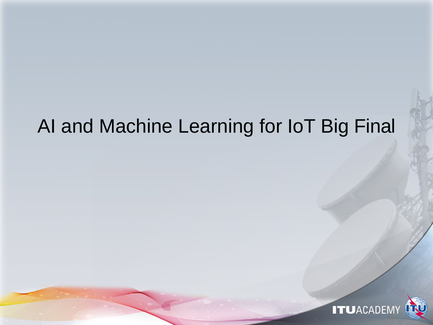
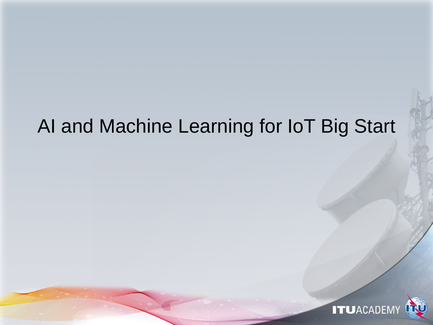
Final: Final -> Start (375, 126)
